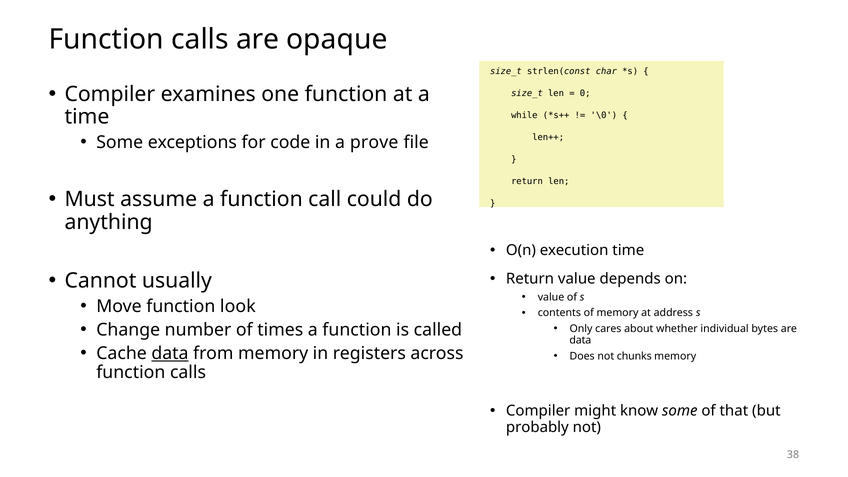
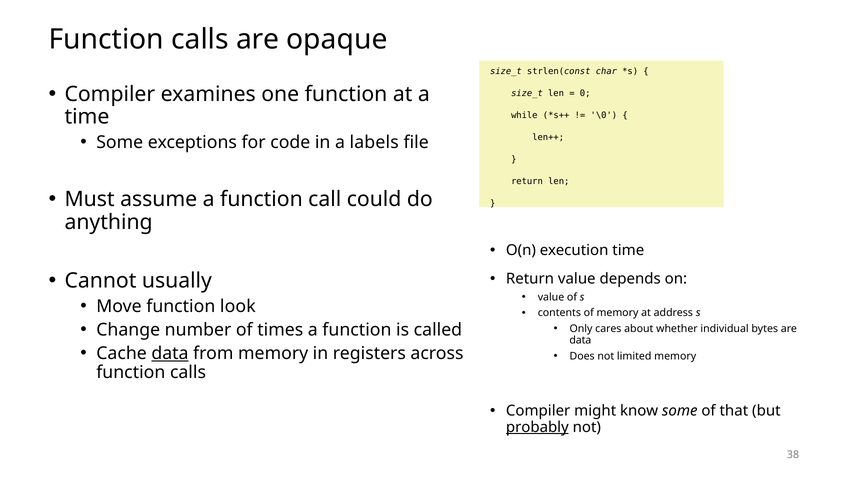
prove: prove -> labels (374, 142)
chunks: chunks -> limited (634, 356)
probably underline: none -> present (537, 427)
